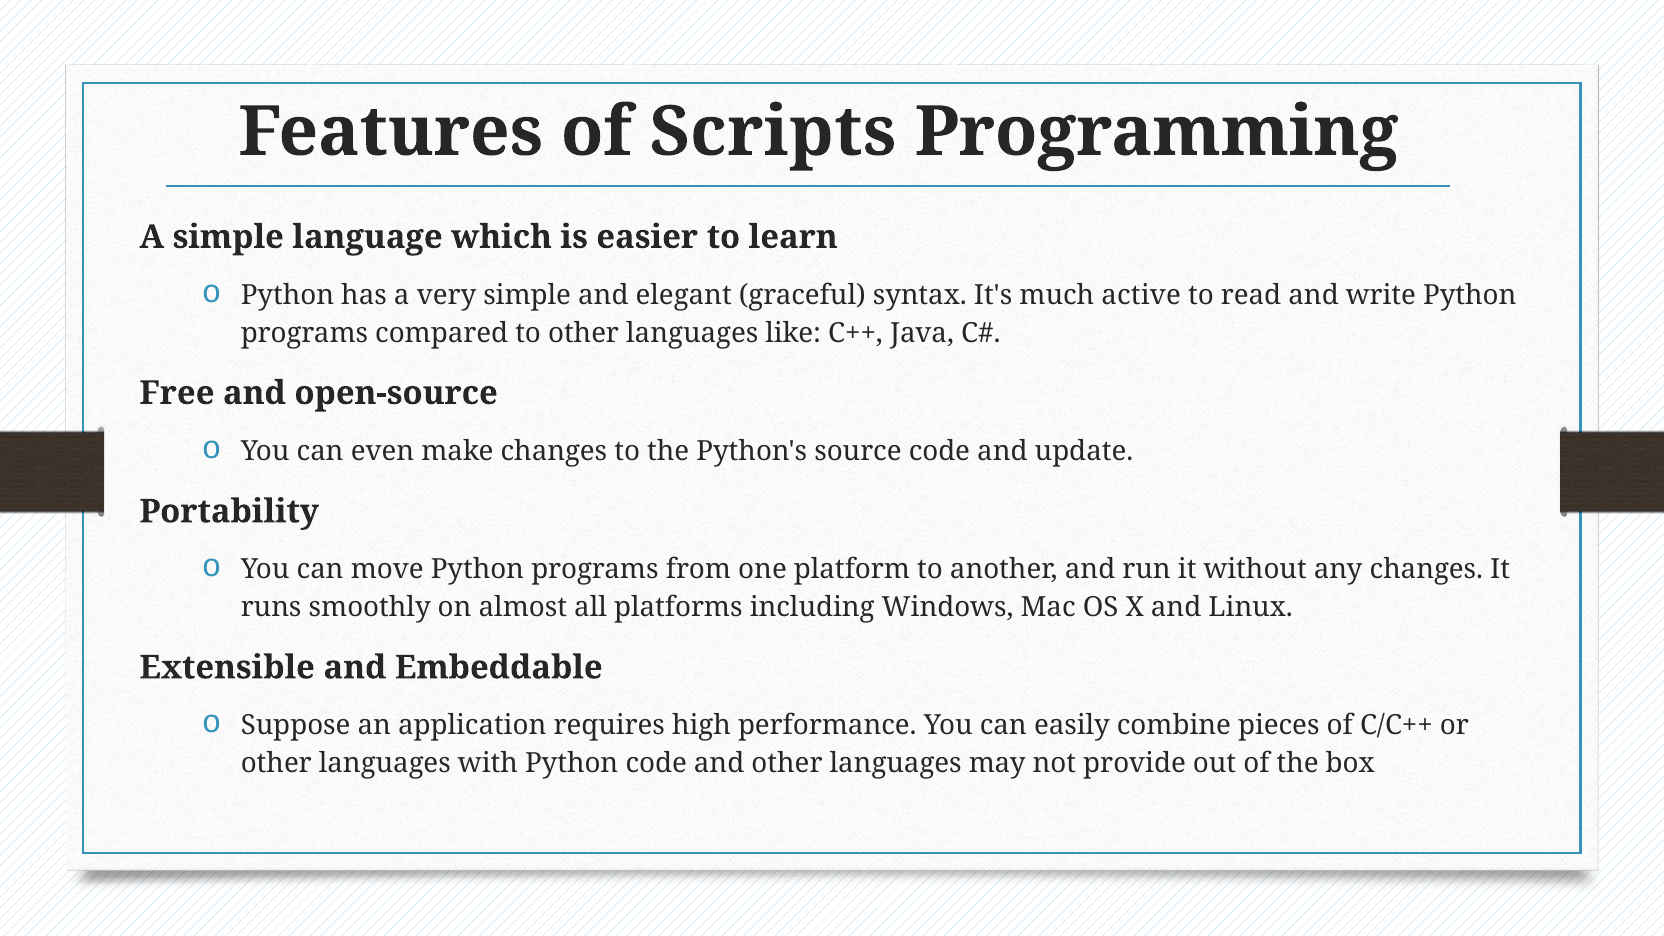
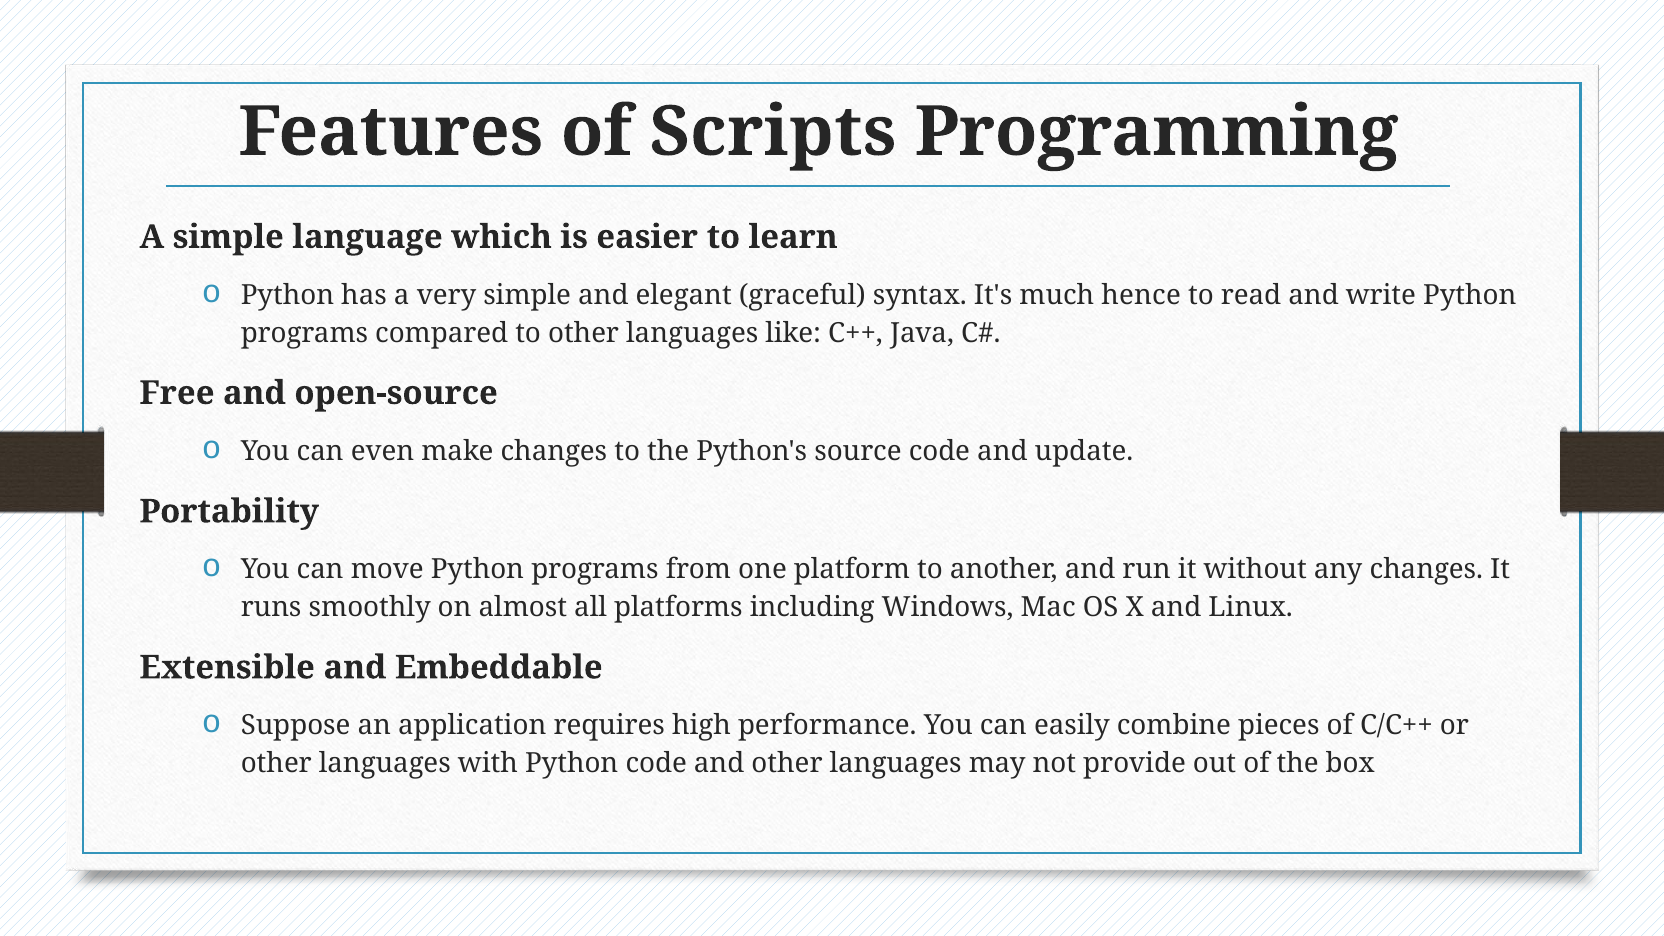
active: active -> hence (1141, 295)
